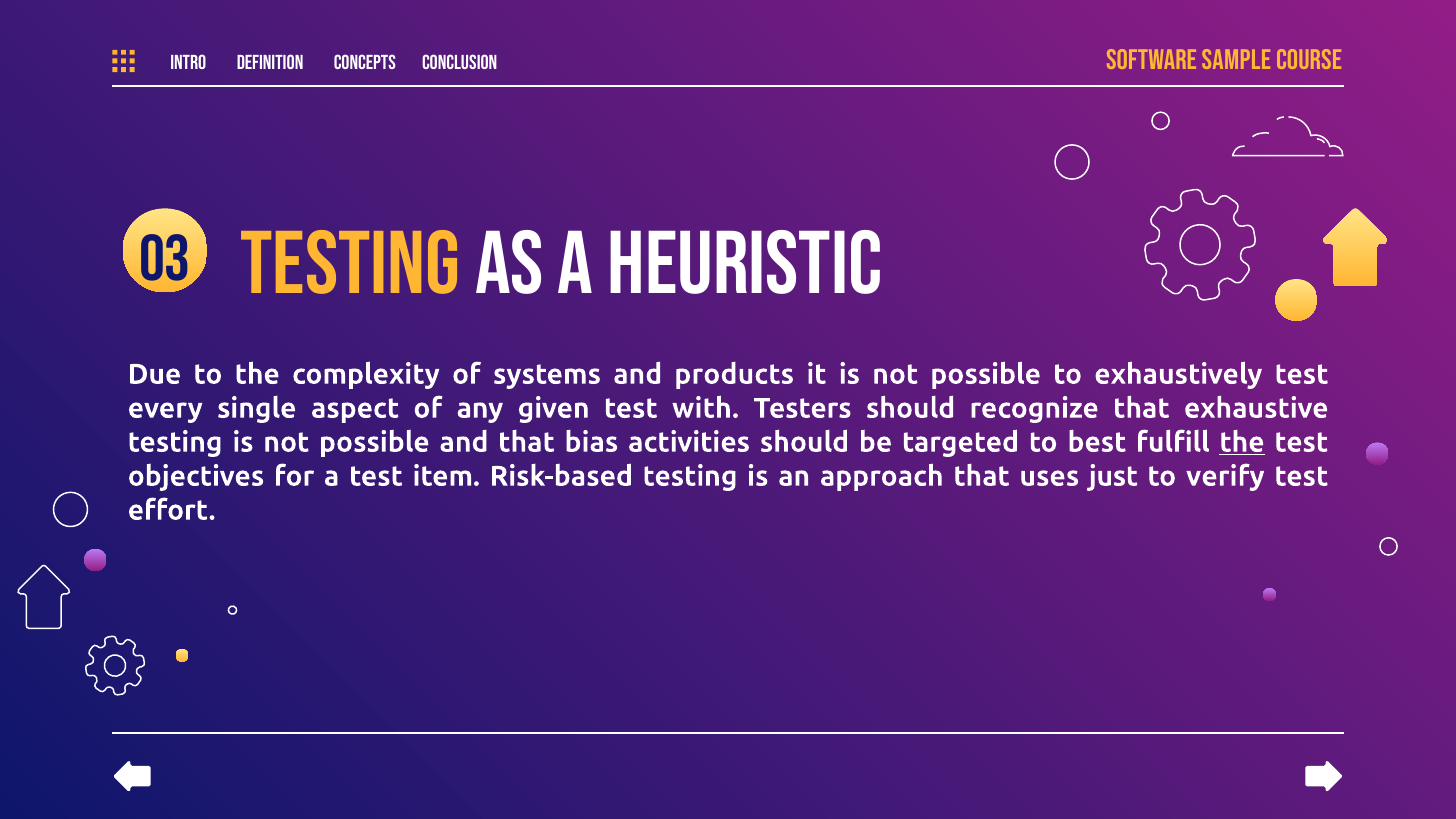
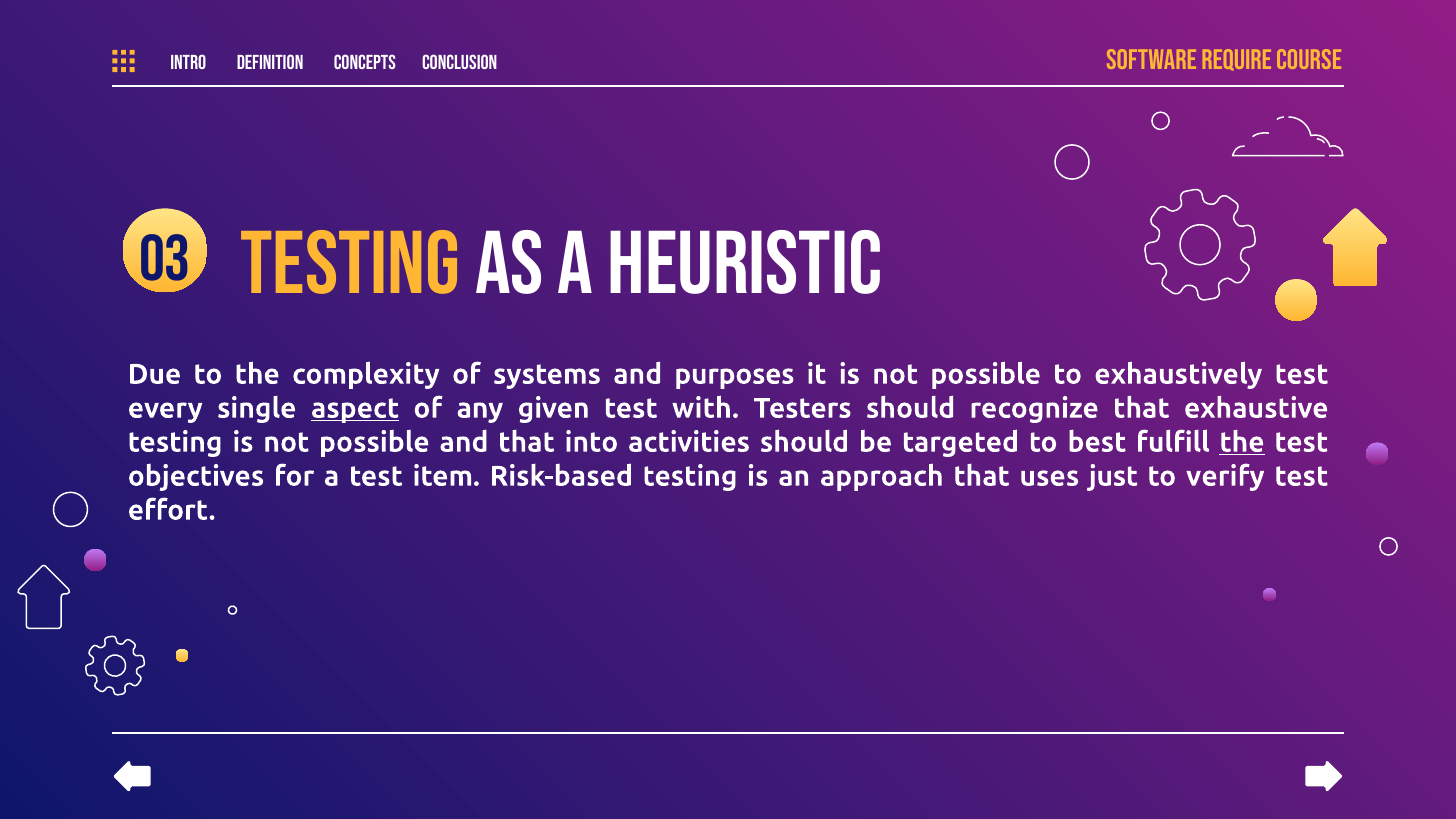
sample: sample -> require (1237, 60)
products: products -> purposes (734, 374)
aspect underline: none -> present (355, 408)
bias: bias -> into (591, 442)
